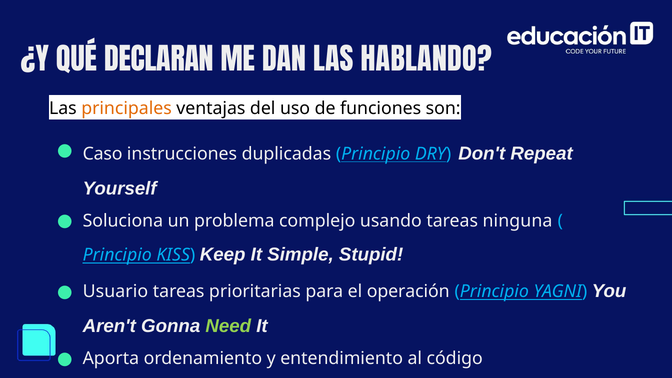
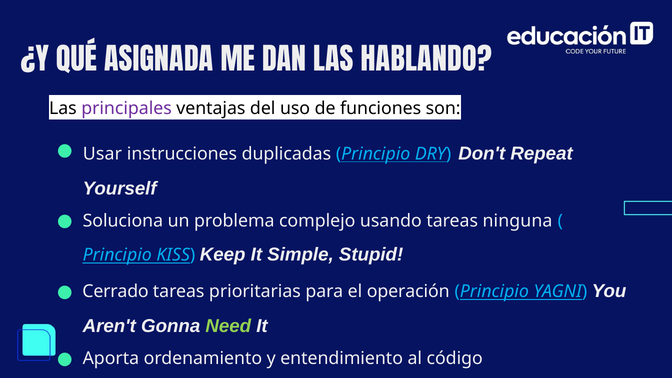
DECLARAN: DECLARAN -> ASIGNADA (159, 61)
principales colour: orange -> purple (127, 108)
Caso: Caso -> Usar (102, 154)
Usuario: Usuario -> Cerrado (116, 291)
